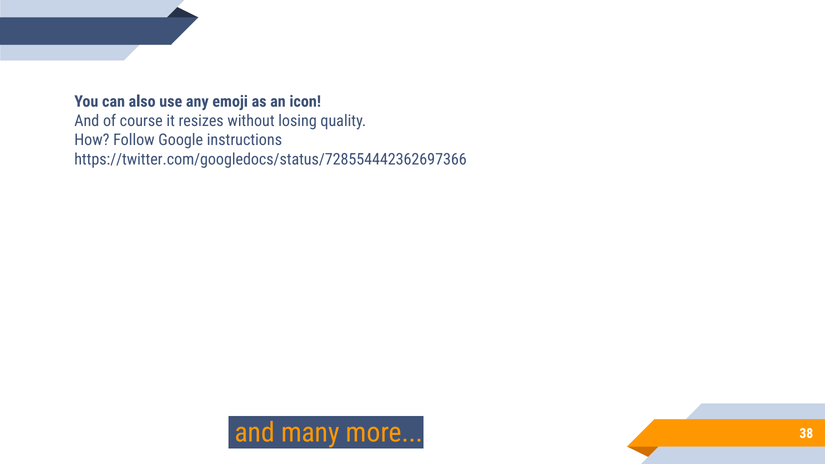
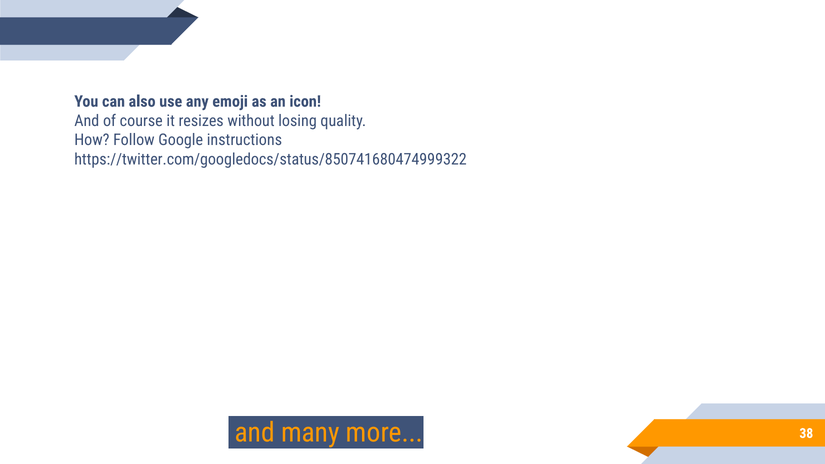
https://twitter.com/googledocs/status/728554442362697366: https://twitter.com/googledocs/status/728554442362697366 -> https://twitter.com/googledocs/status/850741680474999322 (270, 159)
